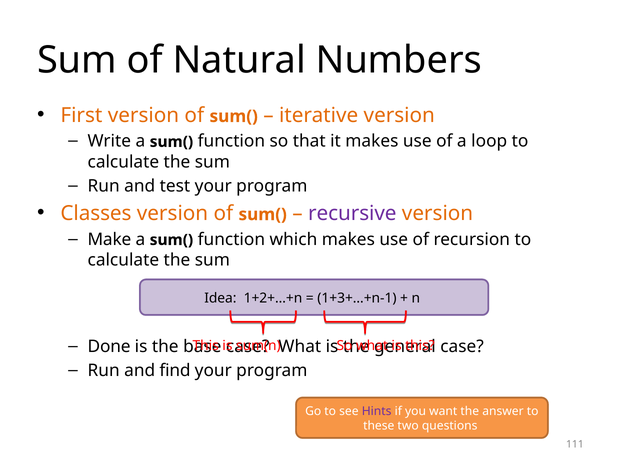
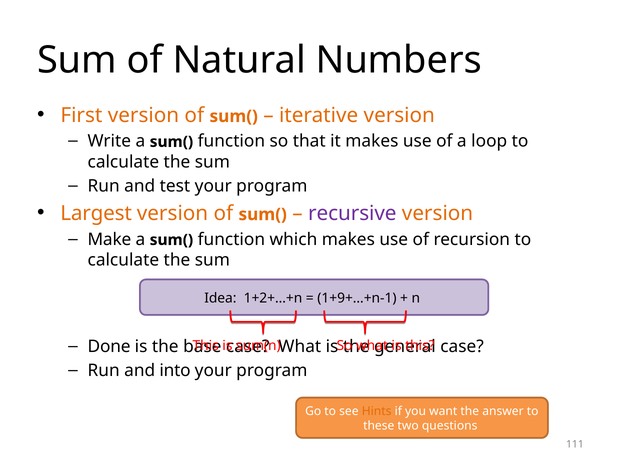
Classes: Classes -> Largest (96, 213)
1+3+…+n-1: 1+3+…+n-1 -> 1+9+…+n-1 (357, 298)
find: find -> into (175, 370)
Hints colour: purple -> orange (377, 411)
